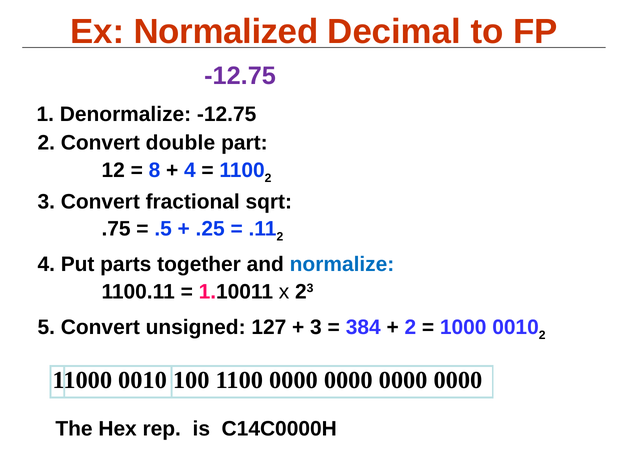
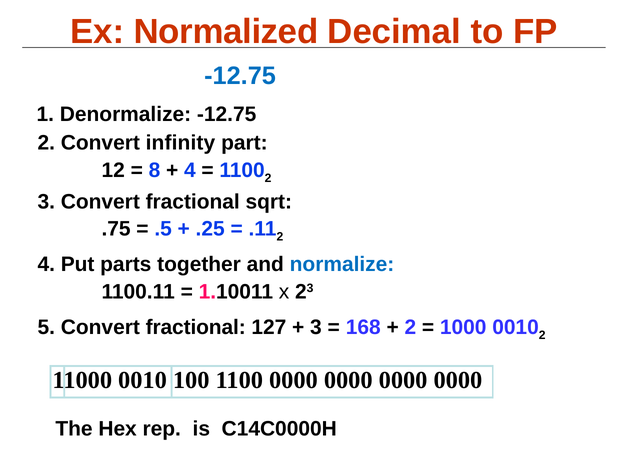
-12.75 colour: purple -> blue (240, 76)
double: double -> infinity (180, 143)
5 Convert unsigned: unsigned -> fractional (196, 327)
384: 384 -> 168 (363, 327)
